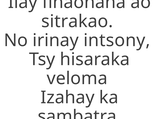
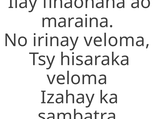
sitrakao: sitrakao -> maraina (77, 21)
irinay intsony: intsony -> veloma (117, 40)
